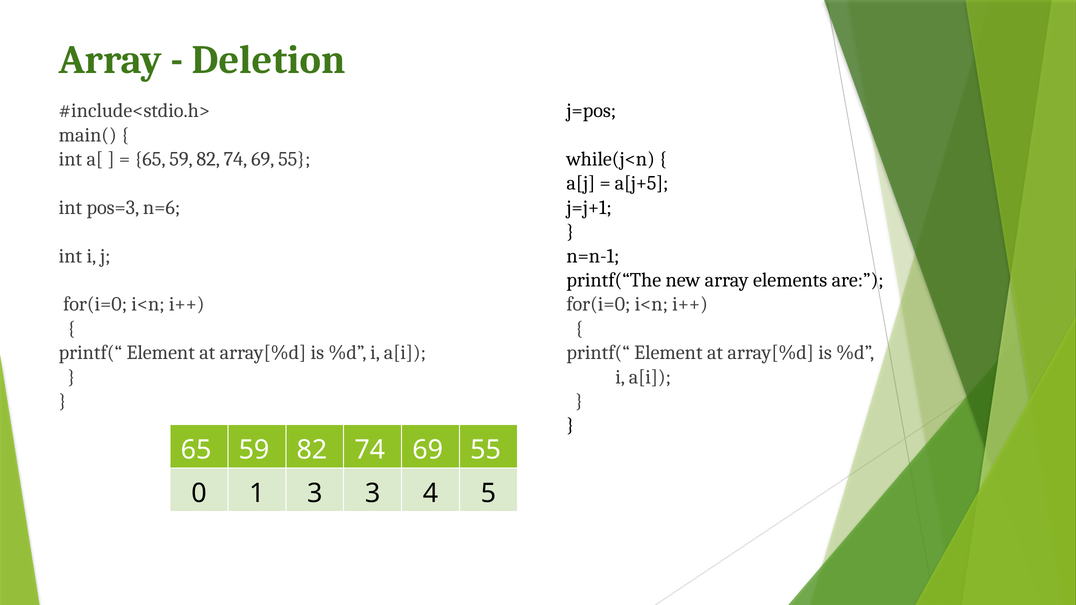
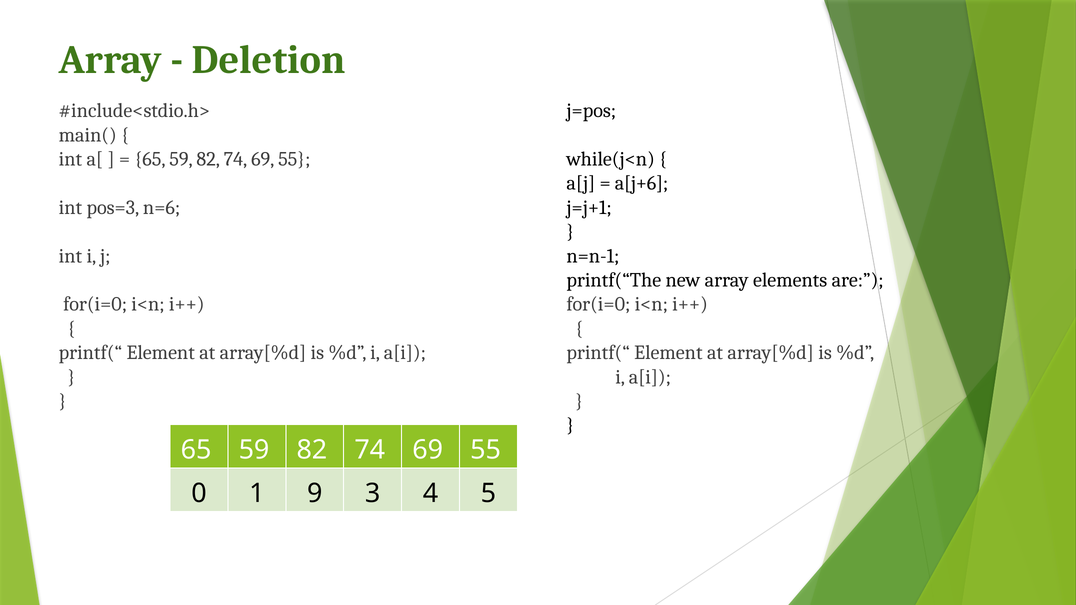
a[j+5: a[j+5 -> a[j+6 (642, 183)
1 3: 3 -> 9 (315, 494)
